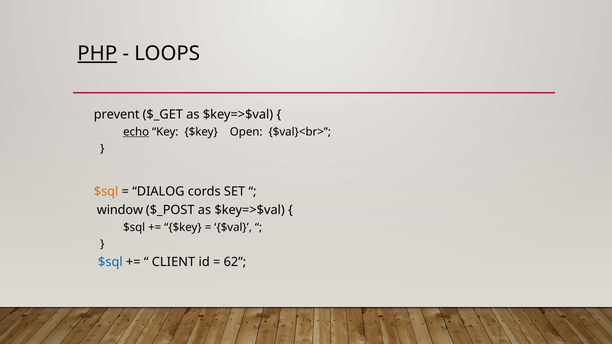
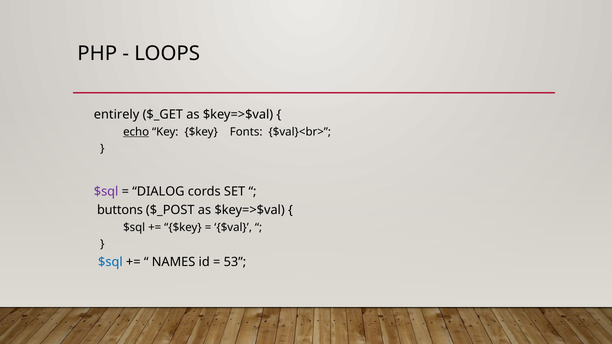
PHP underline: present -> none (97, 54)
prevent: prevent -> entirely (117, 115)
Open: Open -> Fonts (246, 132)
$sql colour: orange -> purple (106, 192)
window: window -> buttons (120, 210)
CLIENT: CLIENT -> NAMES (174, 262)
62: 62 -> 53 (235, 262)
